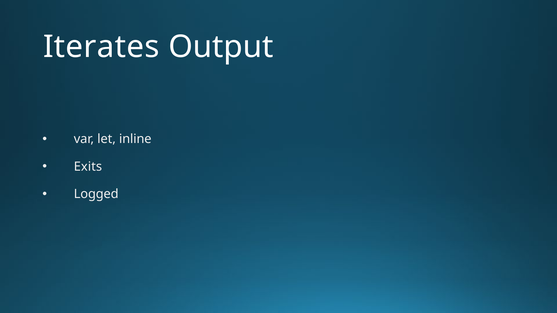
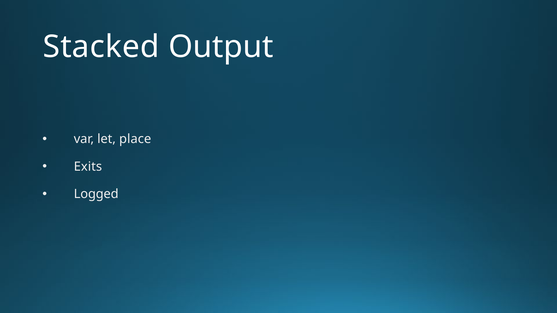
Iterates: Iterates -> Stacked (101, 47)
inline: inline -> place (135, 139)
